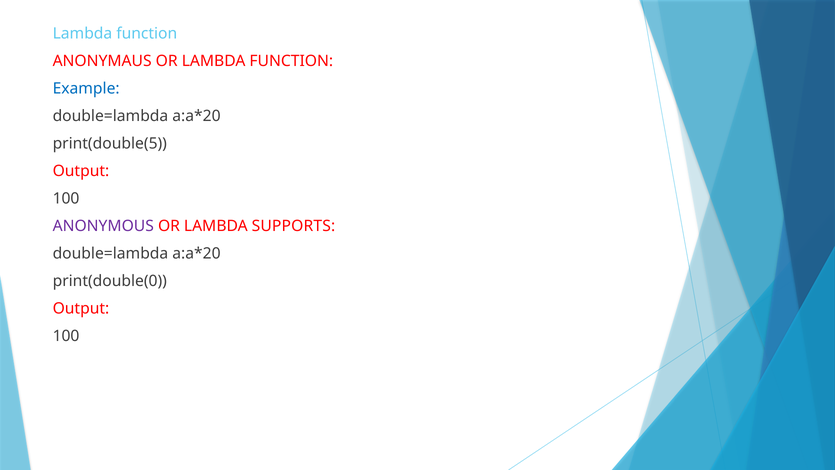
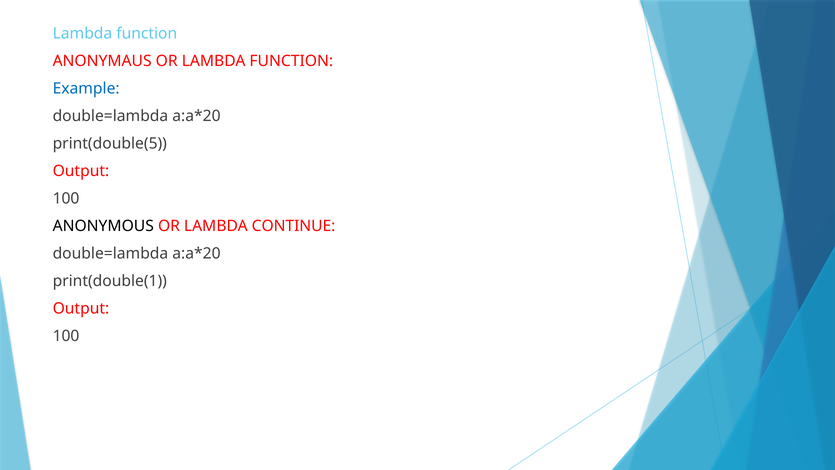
ANONYMOUS colour: purple -> black (103, 226)
SUPPORTS: SUPPORTS -> CONTINUE (294, 226)
print(double(0: print(double(0 -> print(double(1 (110, 281)
